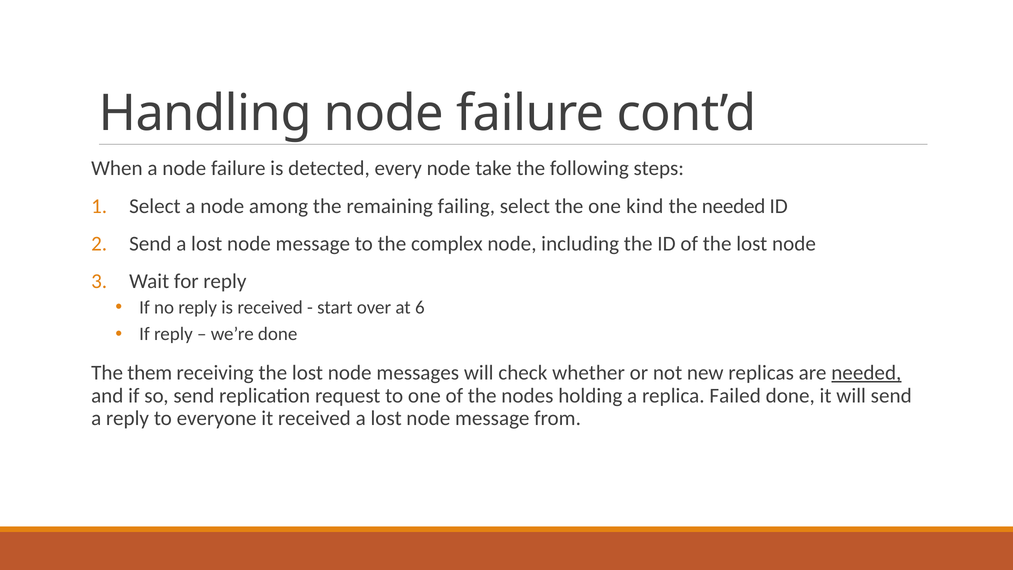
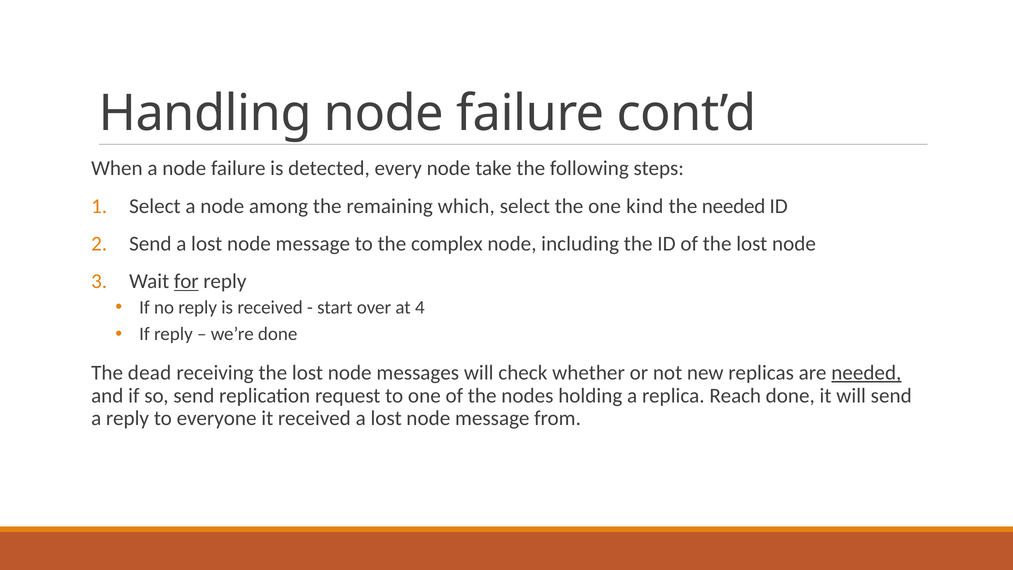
failing: failing -> which (466, 206)
for underline: none -> present (186, 281)
6: 6 -> 4 (420, 307)
them: them -> dead (150, 373)
Failed: Failed -> Reach (735, 395)
